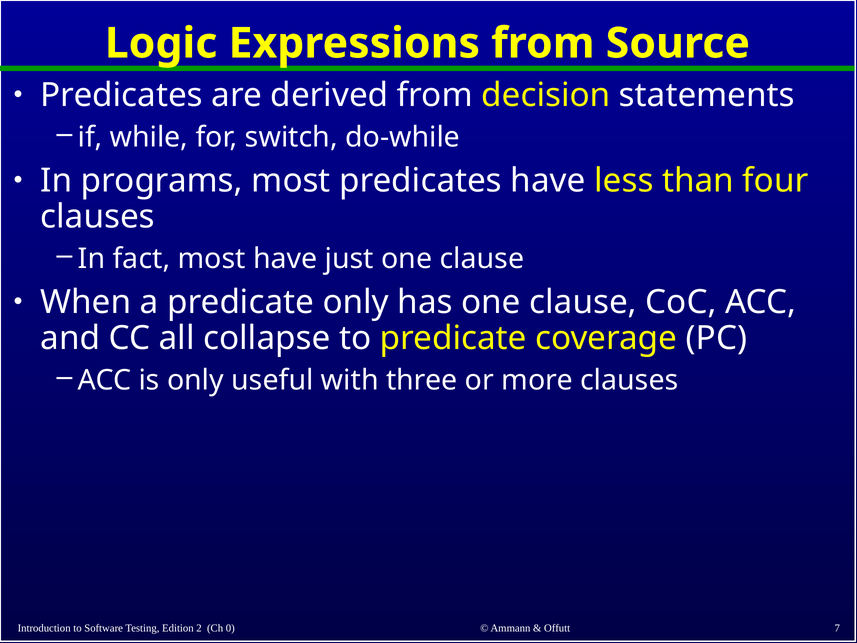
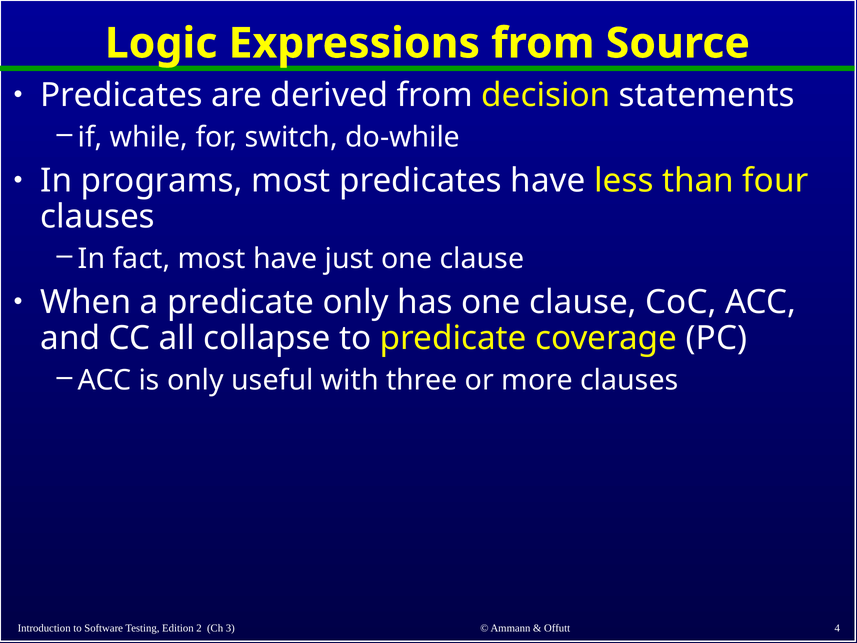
7: 7 -> 4 (837, 628)
0: 0 -> 3 (230, 628)
